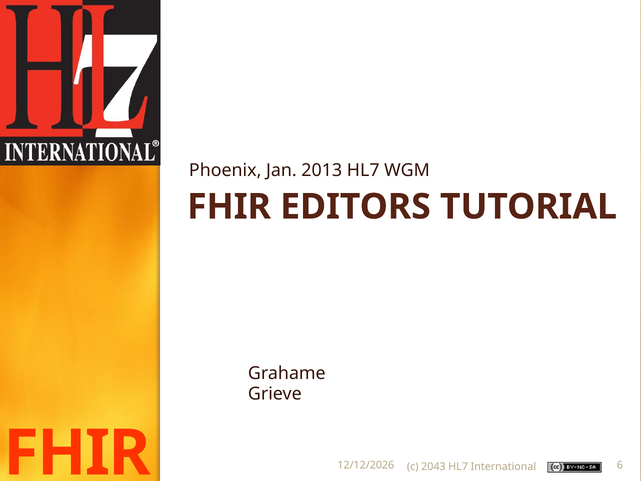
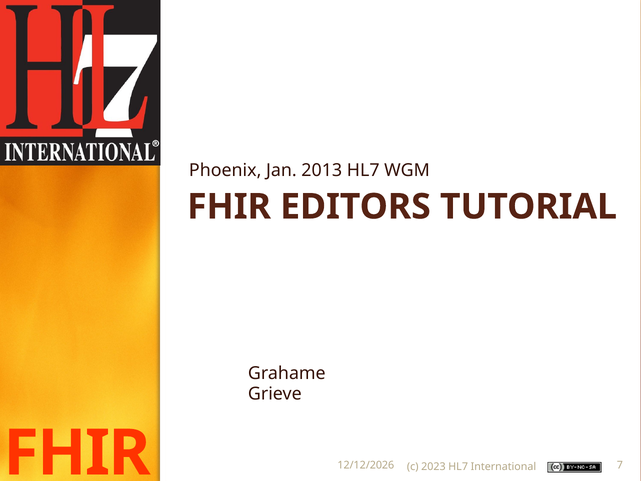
6: 6 -> 7 (620, 465)
2043: 2043 -> 2023 (433, 467)
